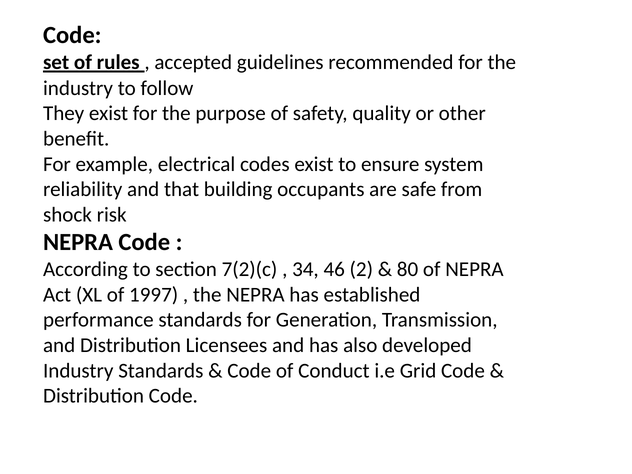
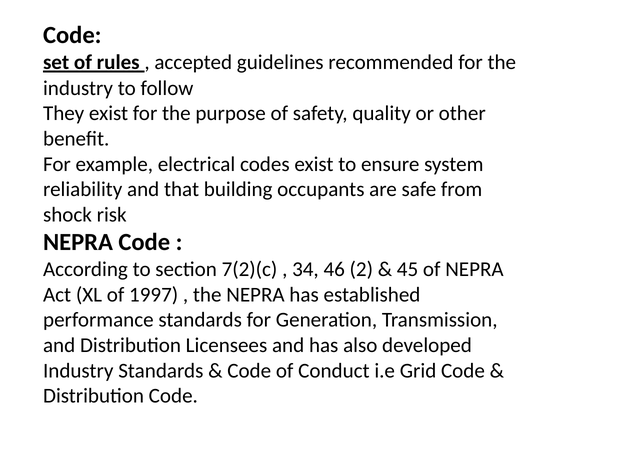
80: 80 -> 45 (408, 269)
